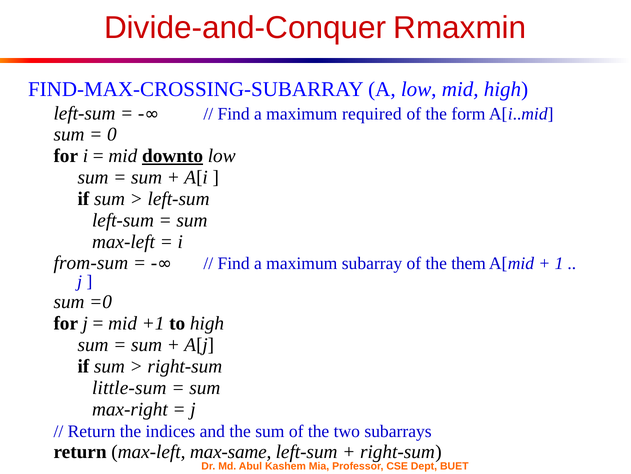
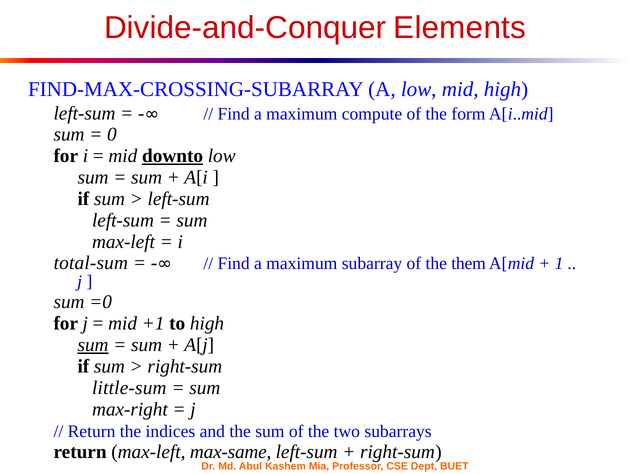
Rmaxmin: Rmaxmin -> Elements (460, 28)
required: required -> compute (372, 114)
from-sum: from-sum -> total-sum (91, 263)
sum underline: none -> present (93, 344)
